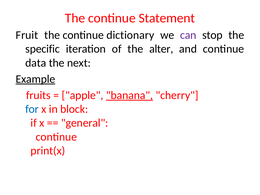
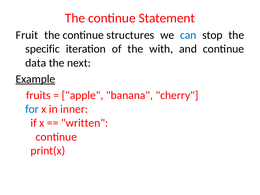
dictionary: dictionary -> structures (130, 35)
can colour: purple -> blue (188, 35)
alter: alter -> with (161, 49)
banana underline: present -> none (130, 95)
block: block -> inner (74, 109)
general: general -> written (85, 123)
